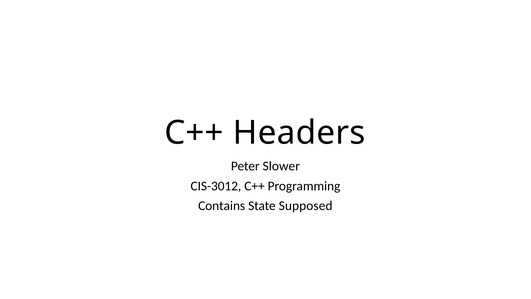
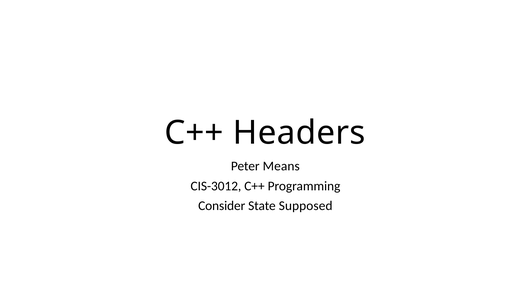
Slower: Slower -> Means (281, 166)
Contains: Contains -> Consider (222, 206)
